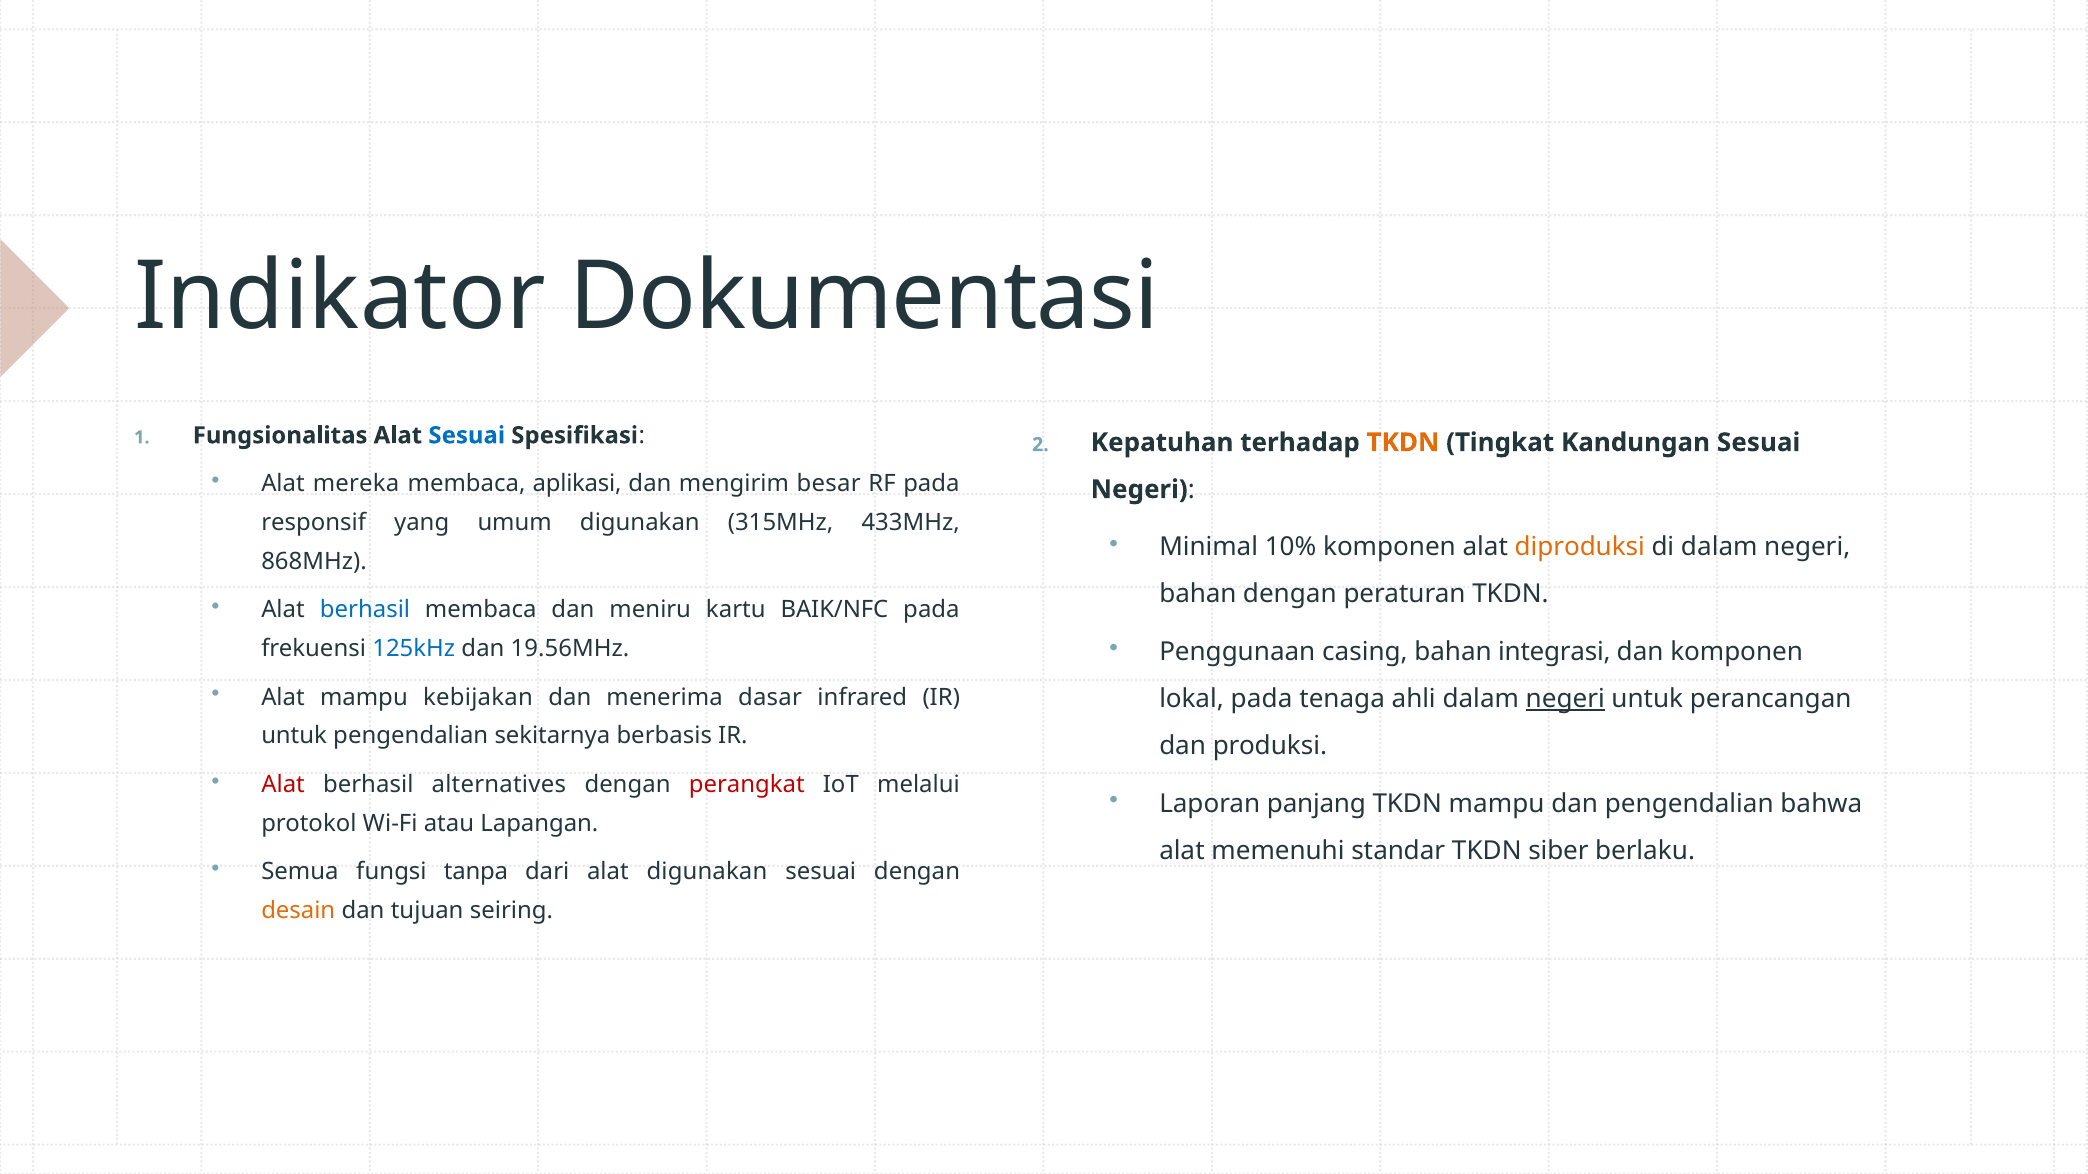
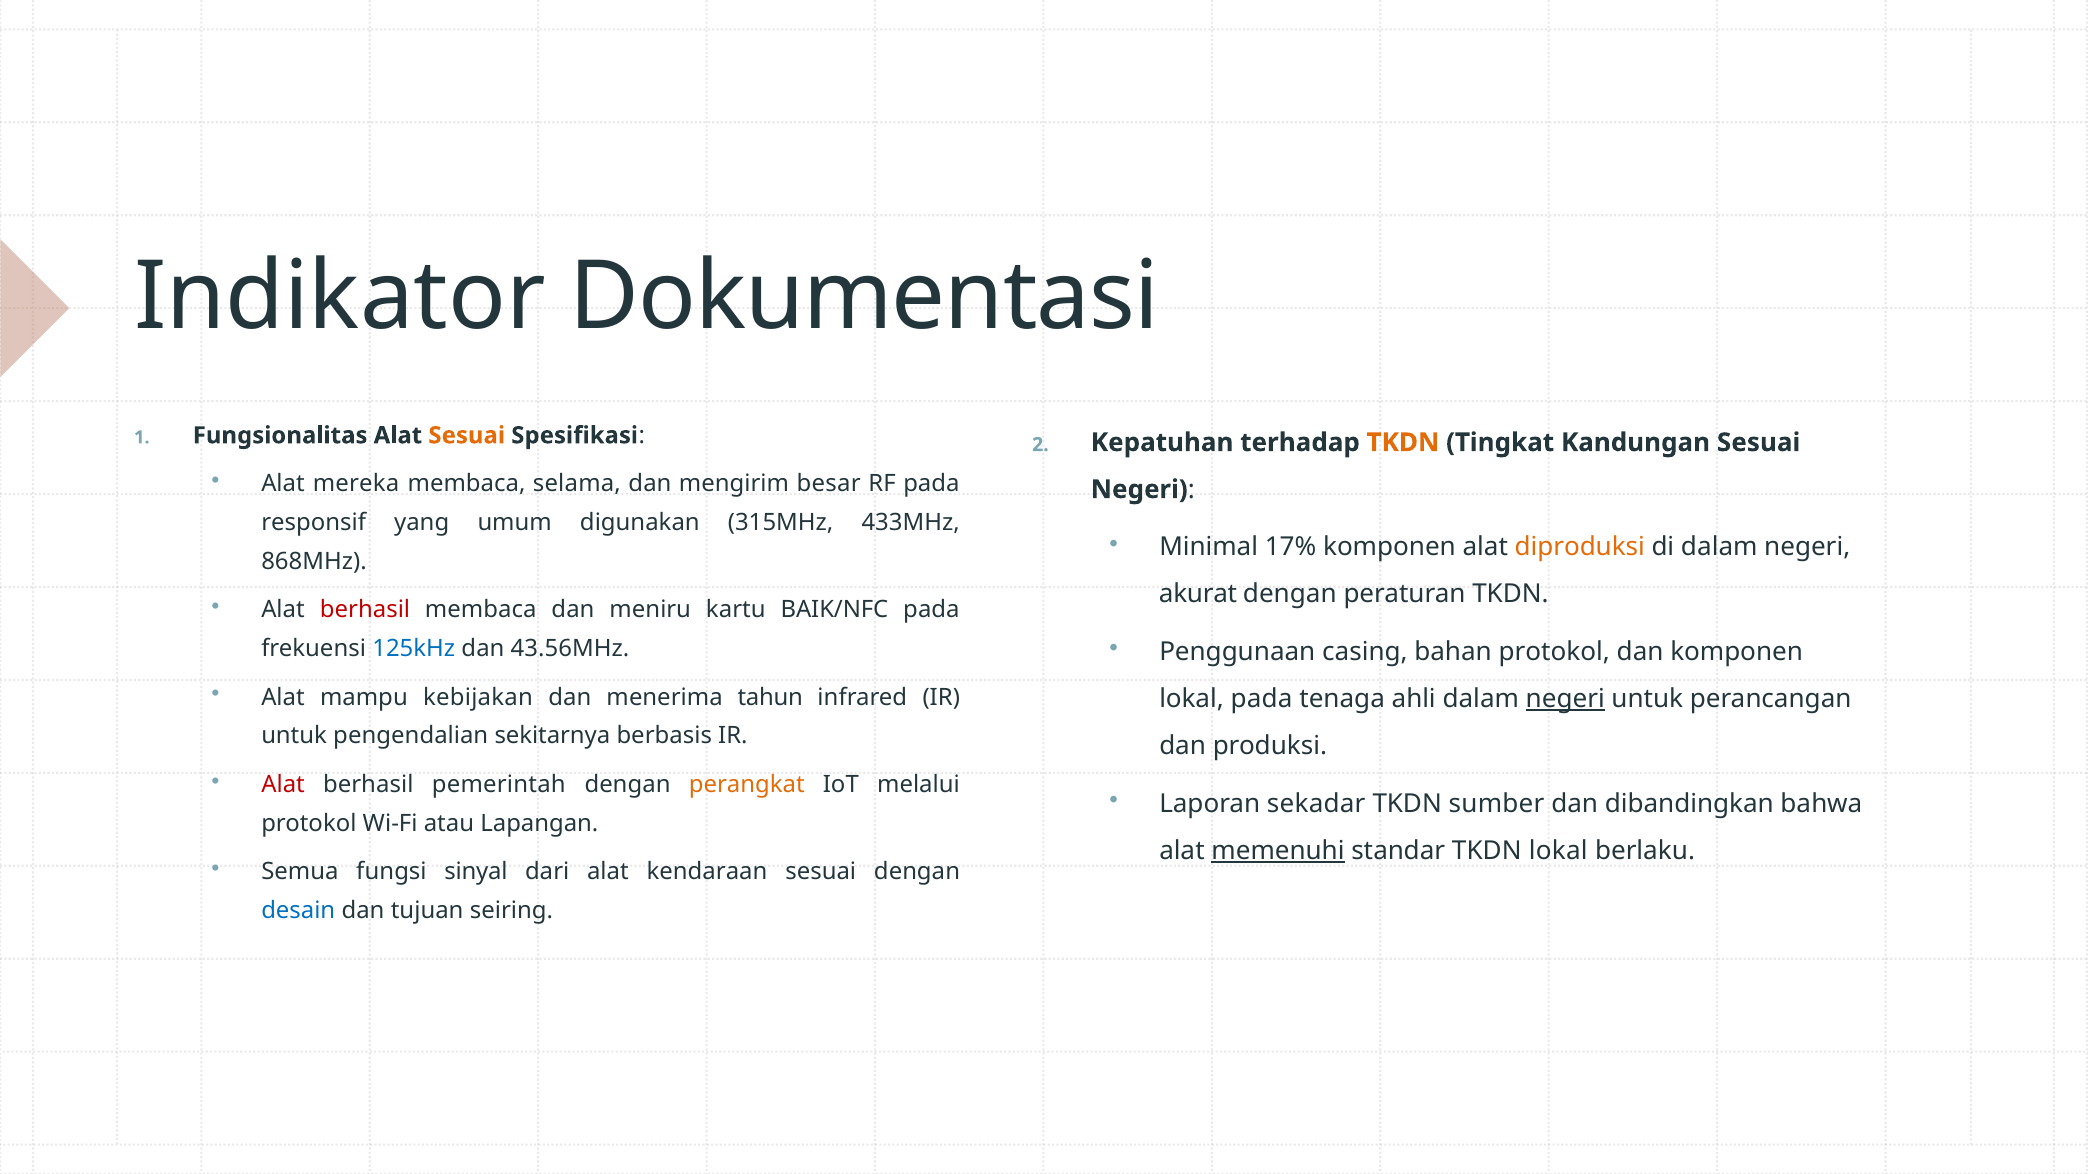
Sesuai colour: blue -> orange (467, 436)
aplikasi: aplikasi -> selama (577, 484)
10%: 10% -> 17% (1291, 548)
bahan: bahan -> akurat (1198, 594)
berhasil colour: blue -> red (365, 610)
bahan integrasi: integrasi -> protokol (1554, 652)
19.56MHz: 19.56MHz -> 43.56MHz (570, 649)
dasar: dasar -> tahun (770, 698)
alternatives: alternatives -> pemerintah (499, 785)
perangkat colour: red -> orange (747, 785)
panjang: panjang -> sekadar (1316, 804)
TKDN mampu: mampu -> sumber (1497, 804)
dan pengendalian: pengendalian -> dibandingkan (1689, 804)
memenuhi underline: none -> present (1278, 851)
TKDN siber: siber -> lokal (1558, 851)
tanpa: tanpa -> sinyal (476, 872)
alat digunakan: digunakan -> kendaraan (707, 872)
desain colour: orange -> blue (298, 911)
